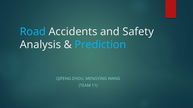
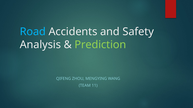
Prediction colour: light blue -> light green (100, 45)
